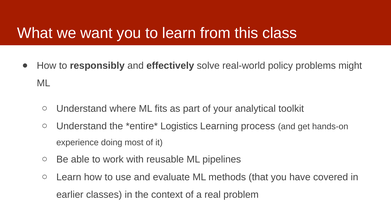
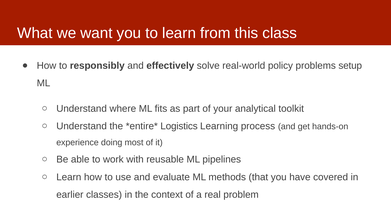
might: might -> setup (350, 66)
